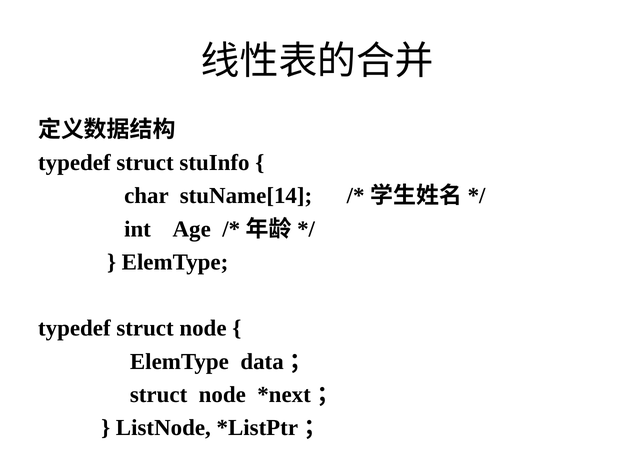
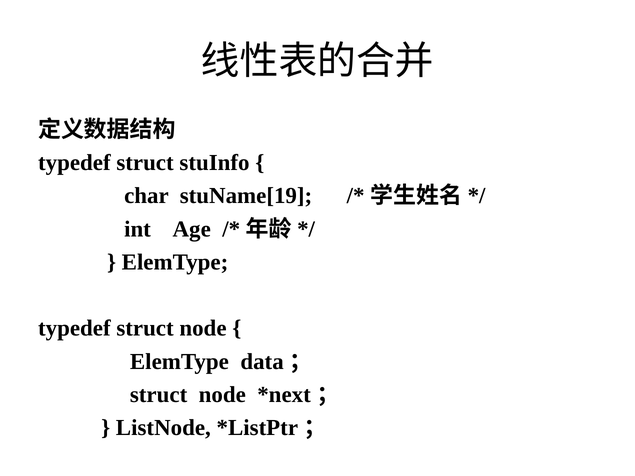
stuName[14: stuName[14 -> stuName[19 (246, 196)
